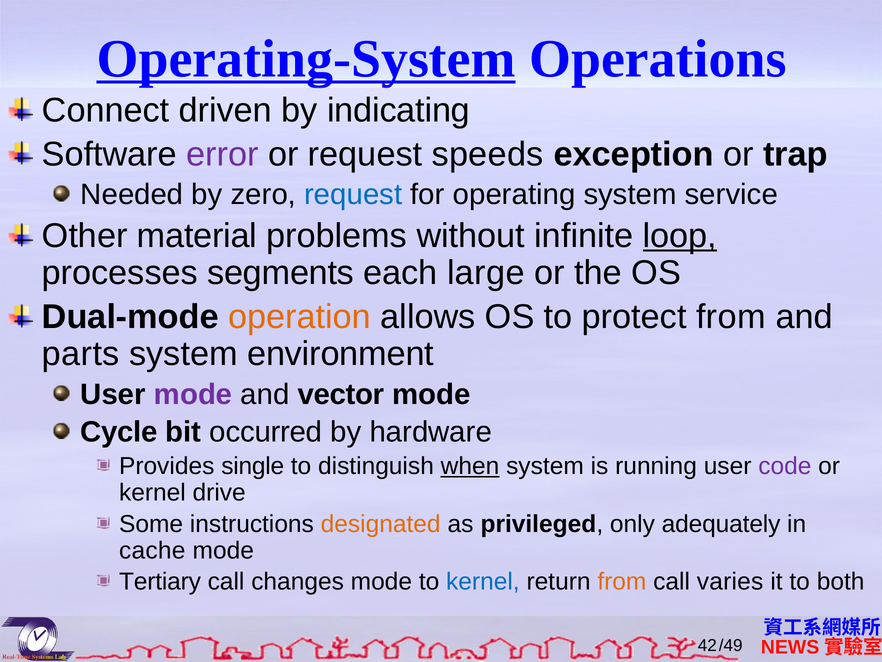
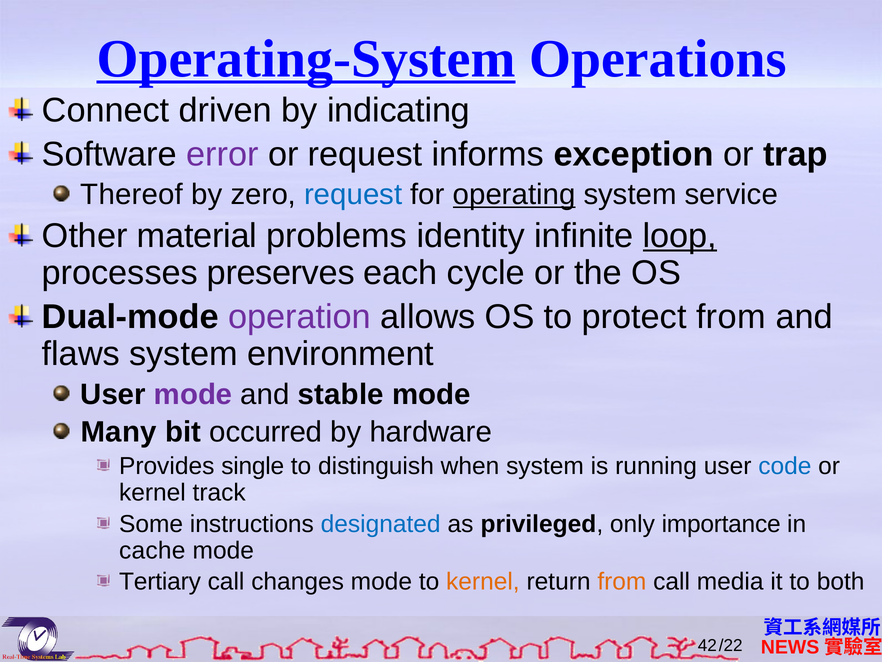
speeds: speeds -> informs (488, 154)
Needed: Needed -> Thereof (132, 195)
operating underline: none -> present (514, 195)
without: without -> identity (471, 236)
segments: segments -> preserves (281, 273)
large: large -> cycle (486, 273)
operation colour: orange -> purple (300, 317)
parts: parts -> flaws (81, 354)
vector: vector -> stable (341, 394)
Cycle: Cycle -> Many (119, 432)
when underline: present -> none (470, 466)
code colour: purple -> blue (785, 466)
drive: drive -> track (219, 492)
designated colour: orange -> blue (381, 524)
adequately: adequately -> importance (721, 524)
kernel colour: blue -> orange (483, 581)
varies: varies -> media (730, 581)
/49: /49 -> /22 (731, 645)
